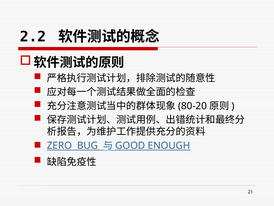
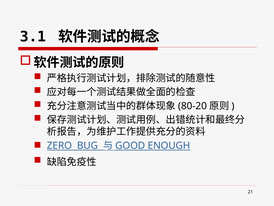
2.2: 2.2 -> 3.1 (33, 37)
